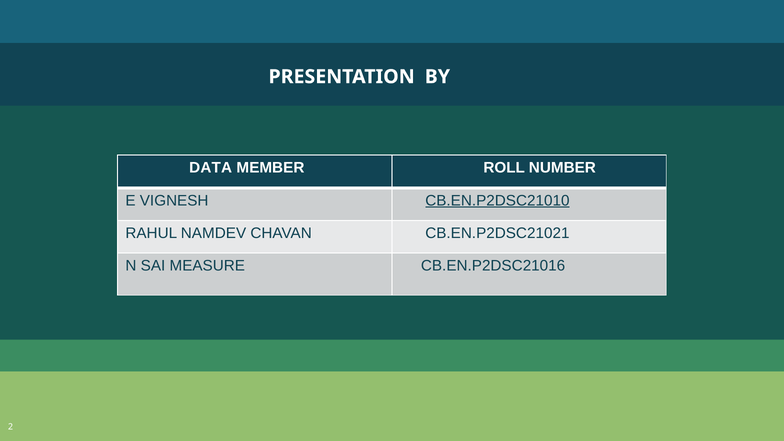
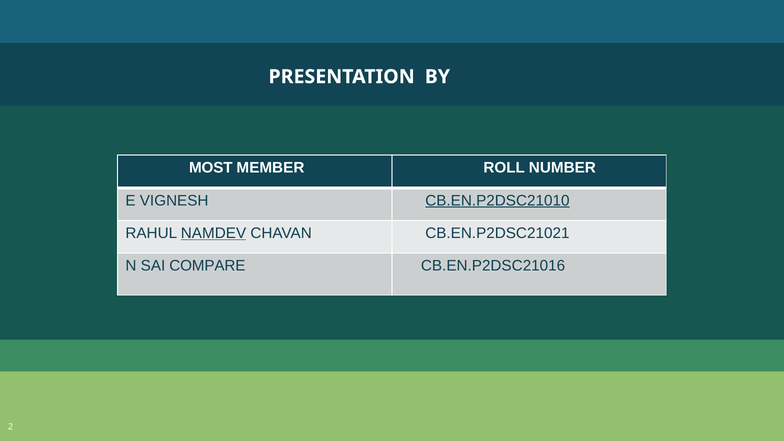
DATA: DATA -> MOST (211, 168)
NAMDEV underline: none -> present (213, 233)
MEASURE: MEASURE -> COMPARE (207, 266)
